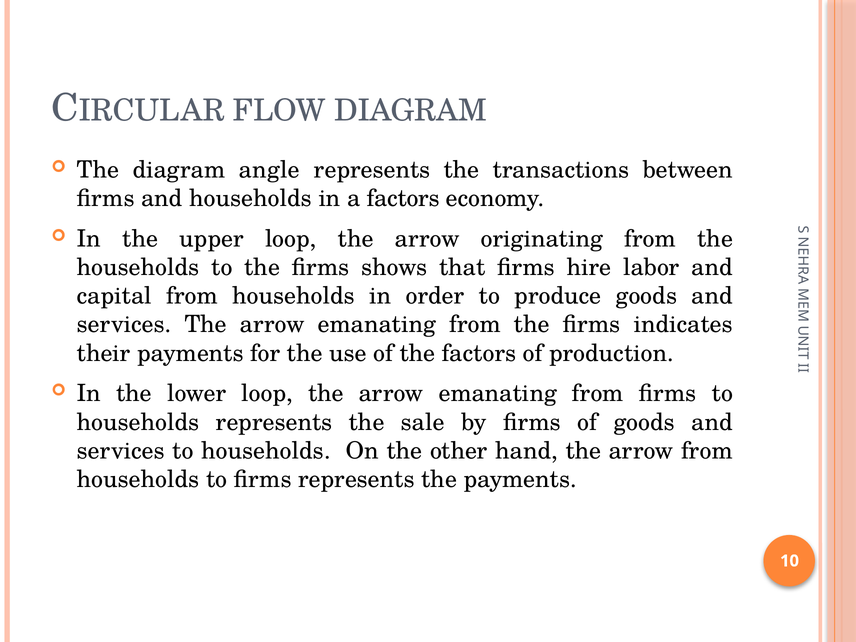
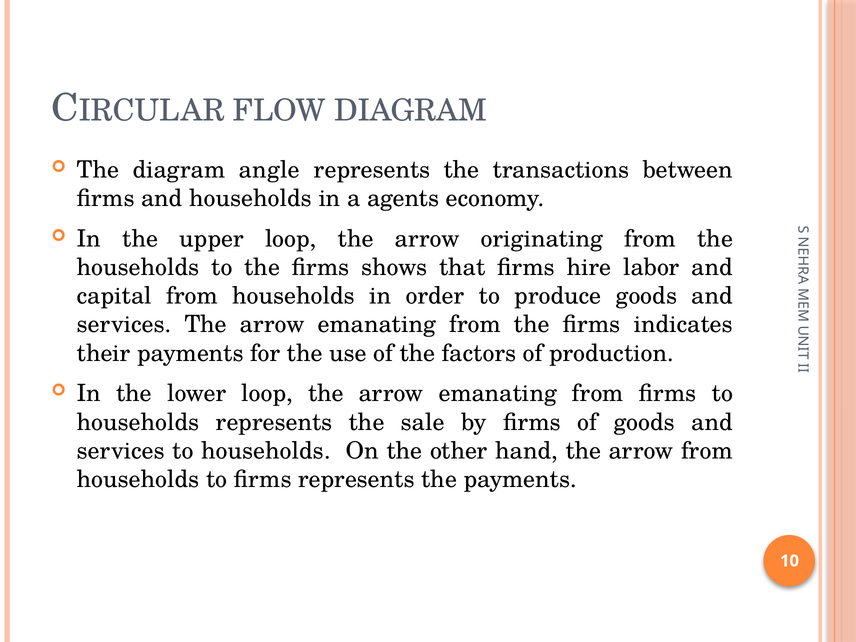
a factors: factors -> agents (403, 199)
